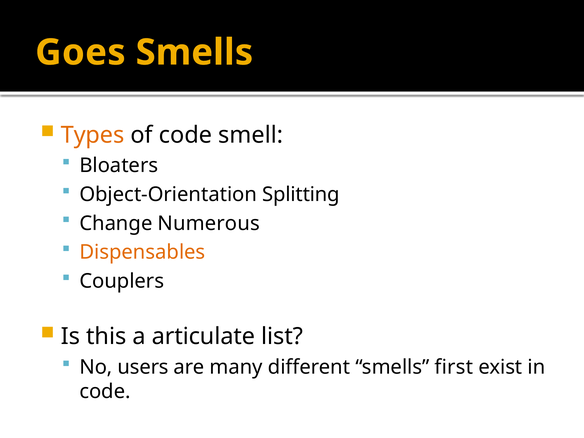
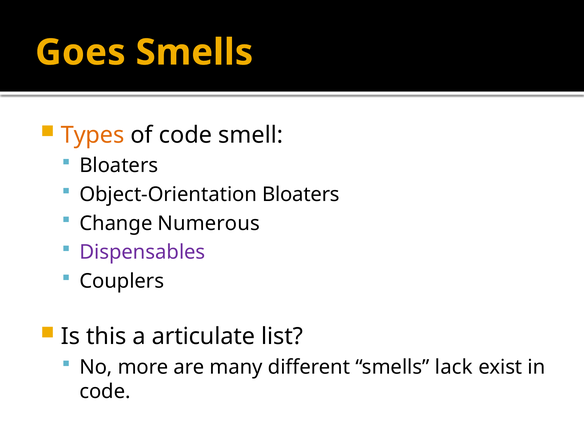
Object-Orientation Splitting: Splitting -> Bloaters (301, 194)
Dispensables colour: orange -> purple (142, 252)
users: users -> more (143, 367)
first: first -> lack (454, 367)
